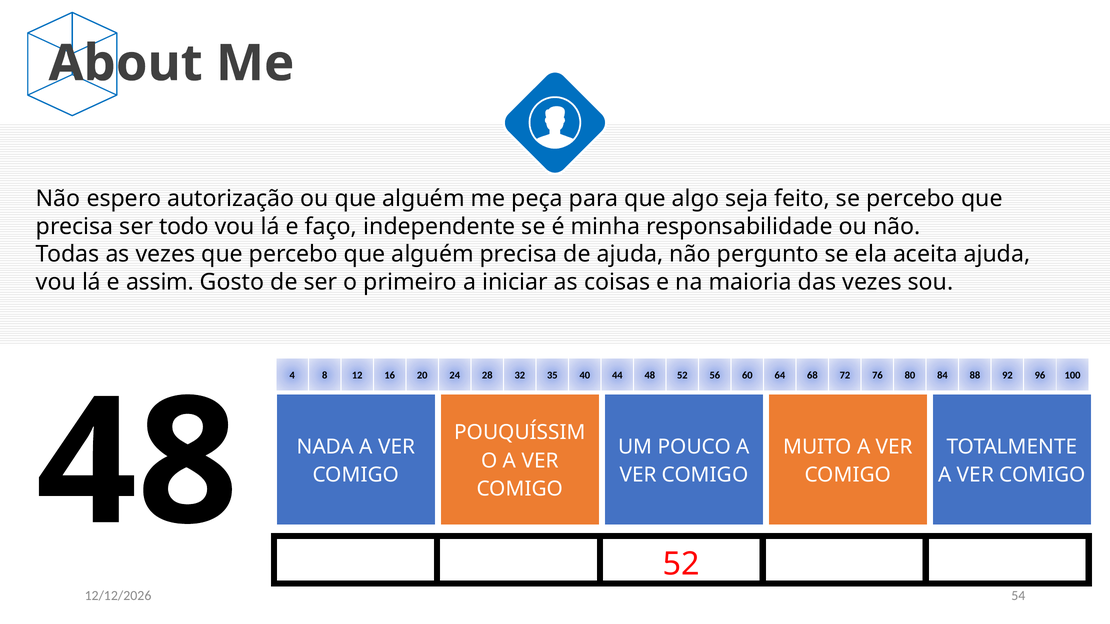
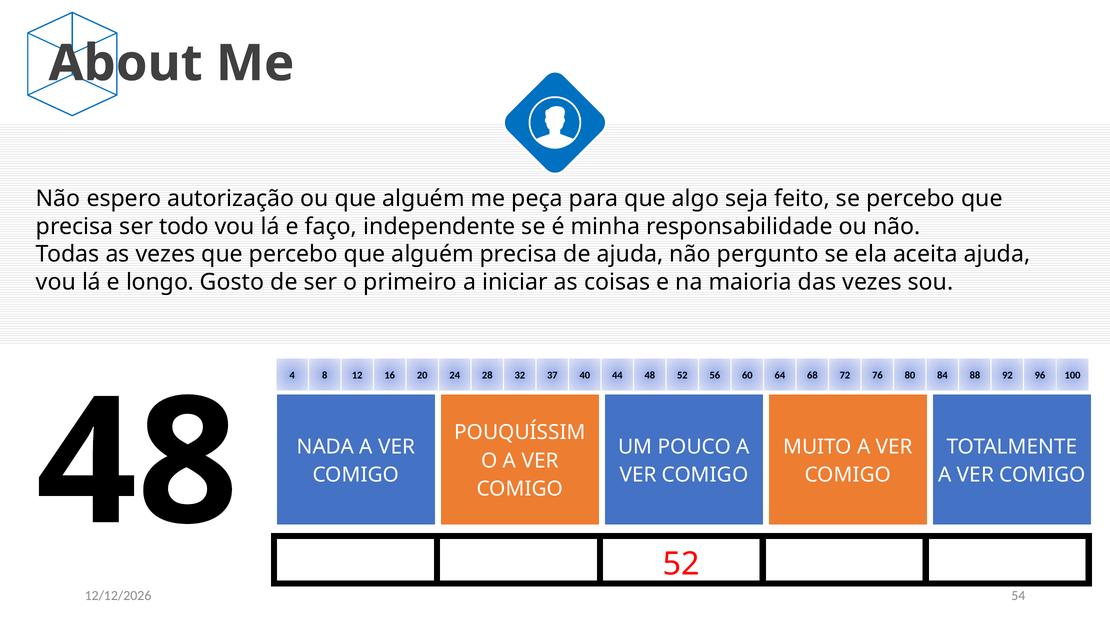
assim: assim -> longo (160, 282)
35: 35 -> 37 (552, 375)
